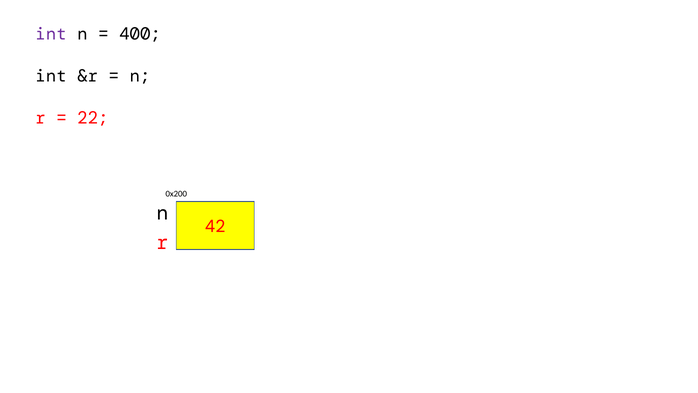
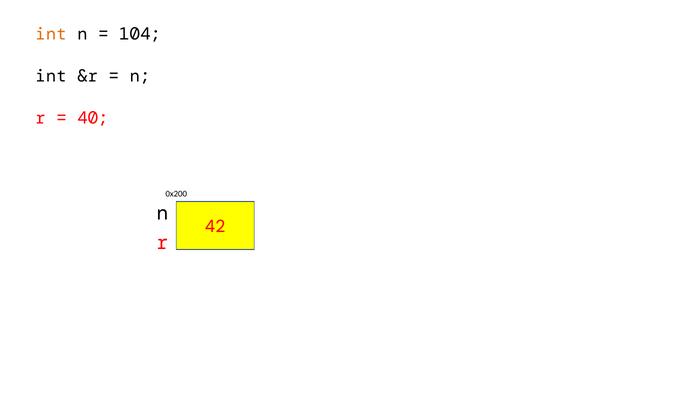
int colour: purple -> orange (51, 34)
400: 400 -> 104 (140, 34)
22: 22 -> 40 (93, 118)
